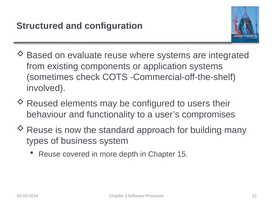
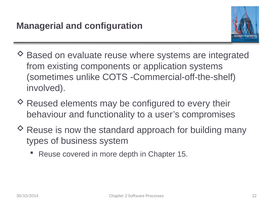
Structured: Structured -> Managerial (40, 26)
check: check -> unlike (88, 77)
users: users -> every (199, 103)
